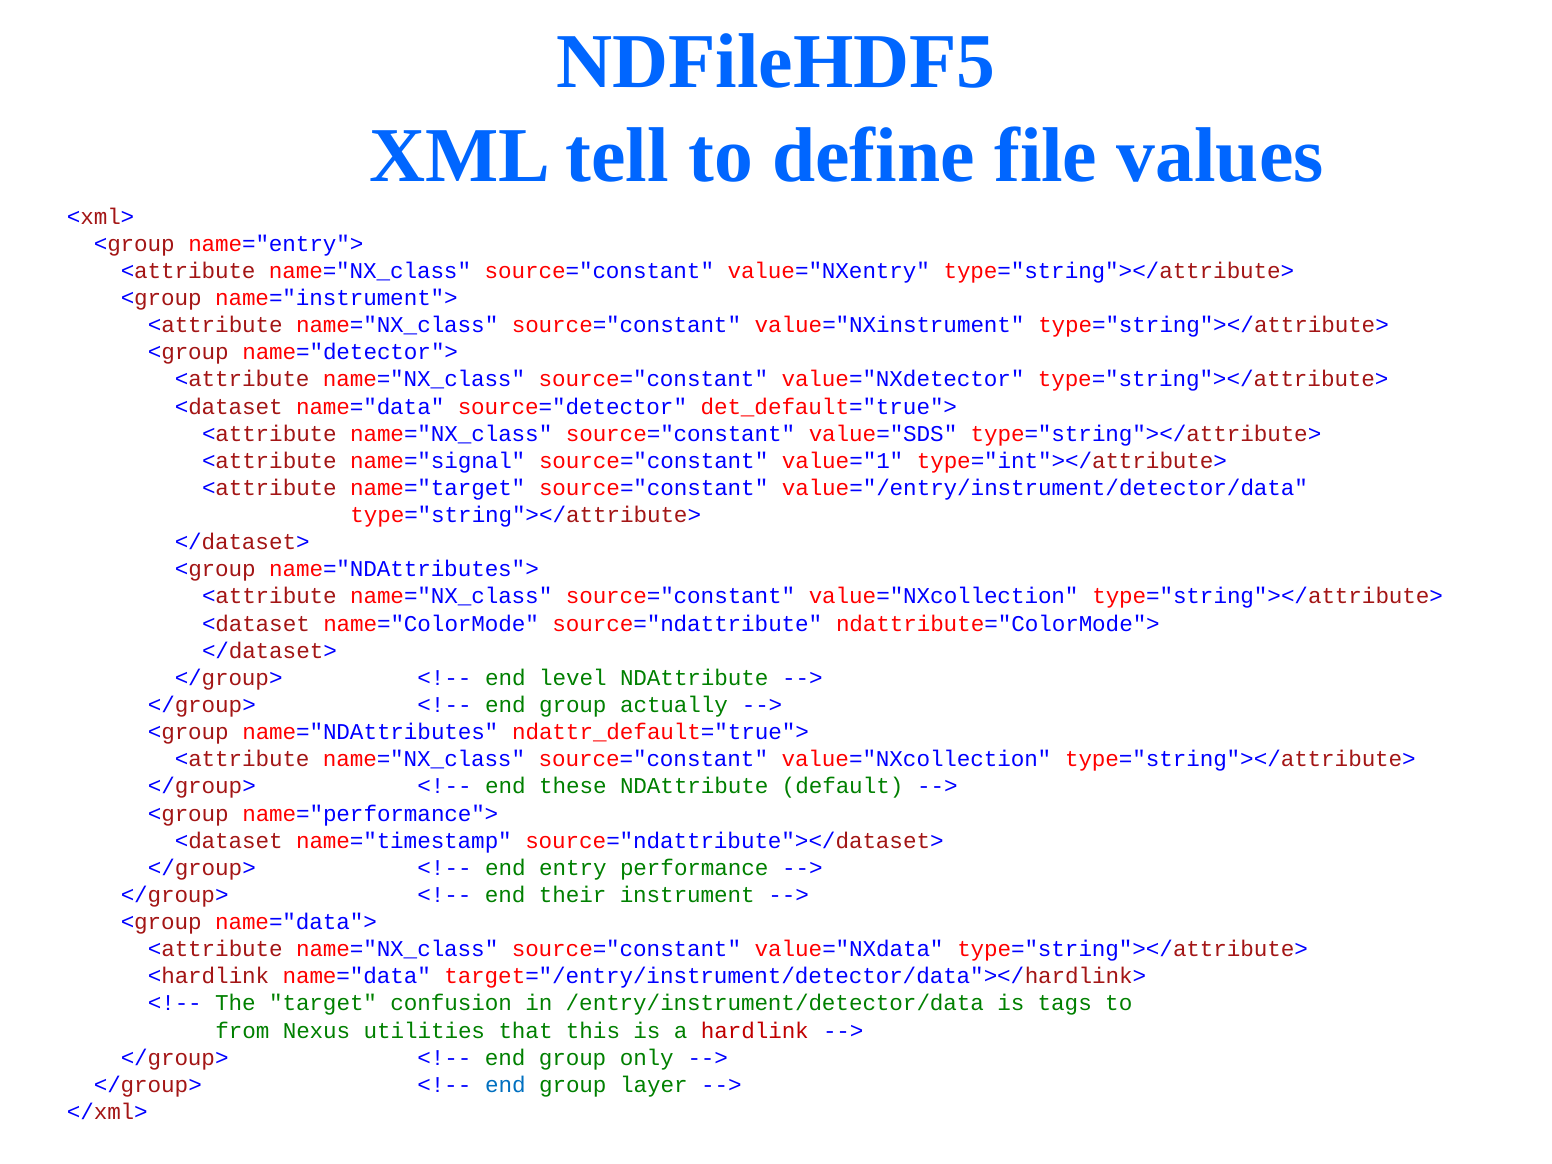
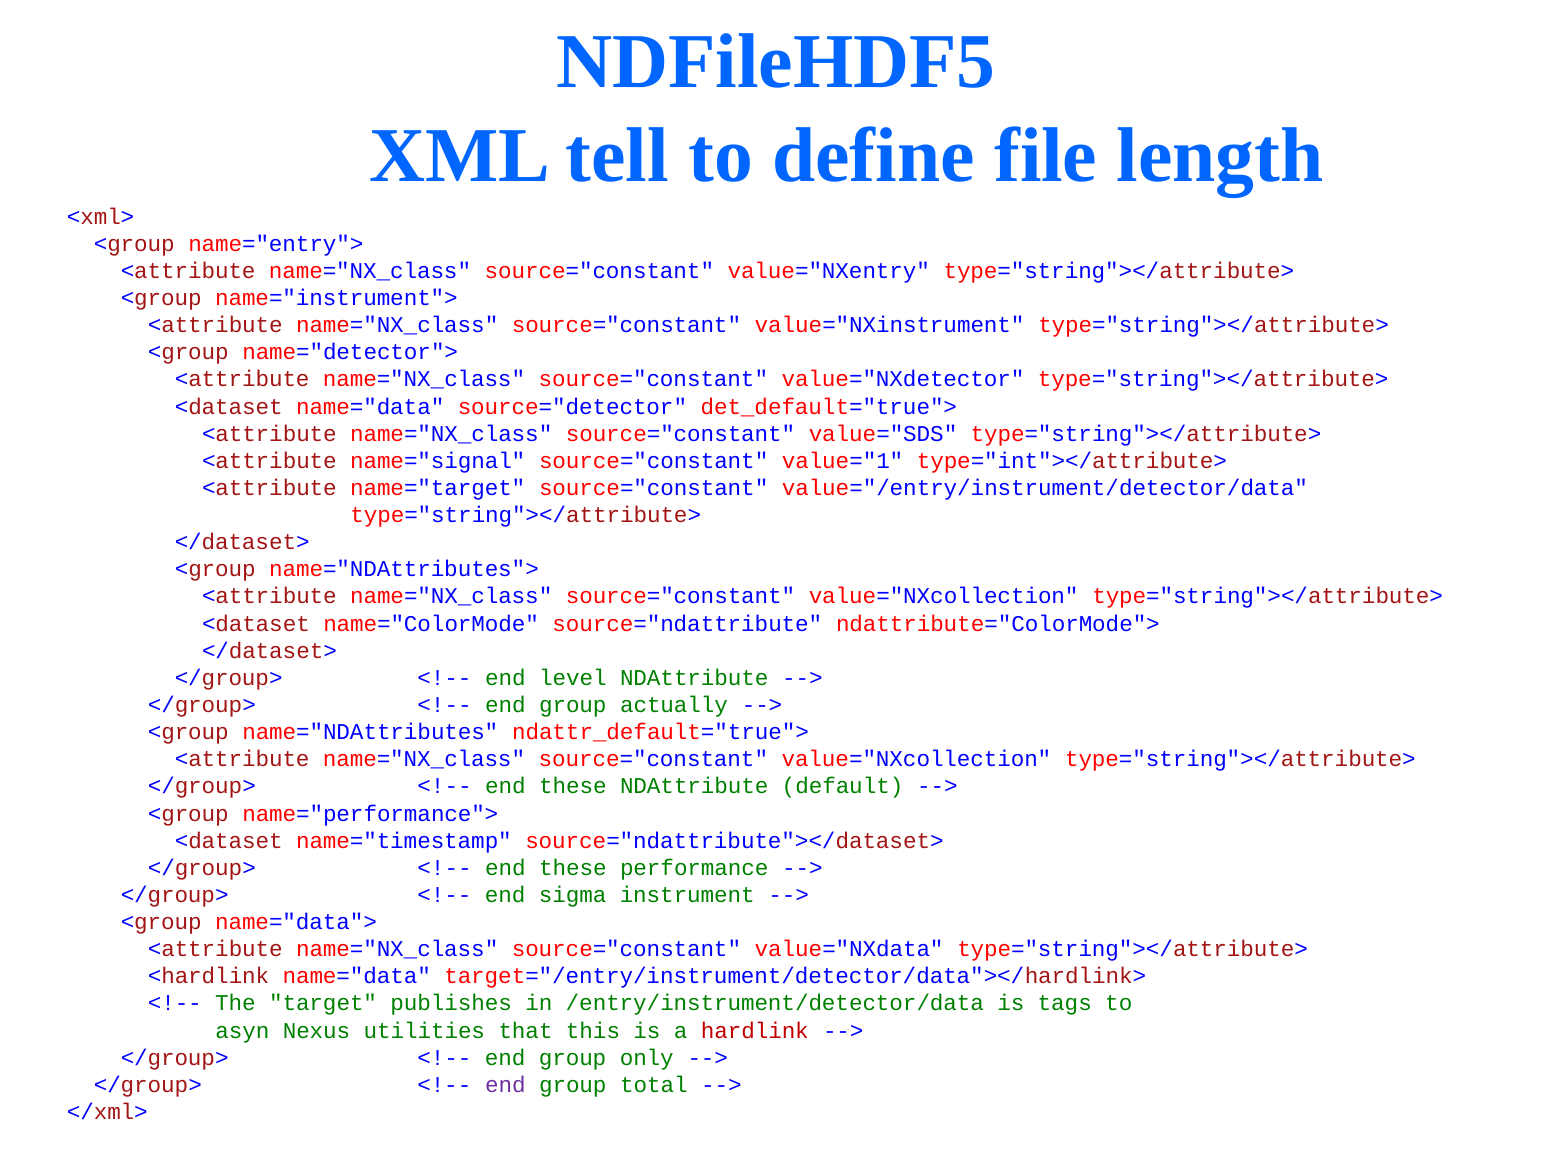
values: values -> length (1220, 155)
entry: entry -> these (573, 868)
their: their -> sigma (573, 895)
confusion: confusion -> publishes (451, 1003)
from: from -> asyn (242, 1031)
end colour: blue -> purple (505, 1085)
layer: layer -> total (654, 1085)
